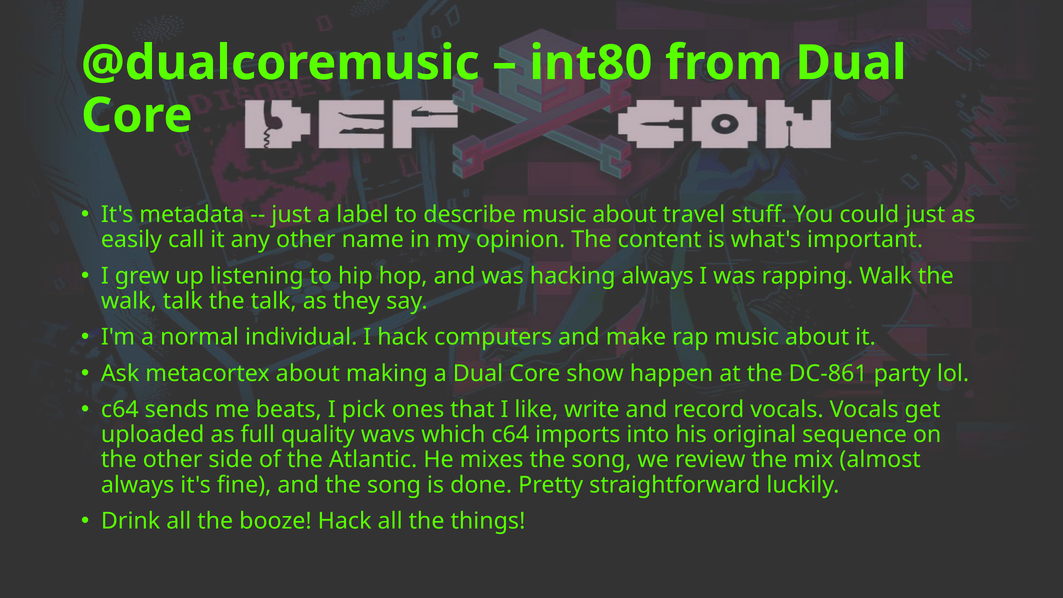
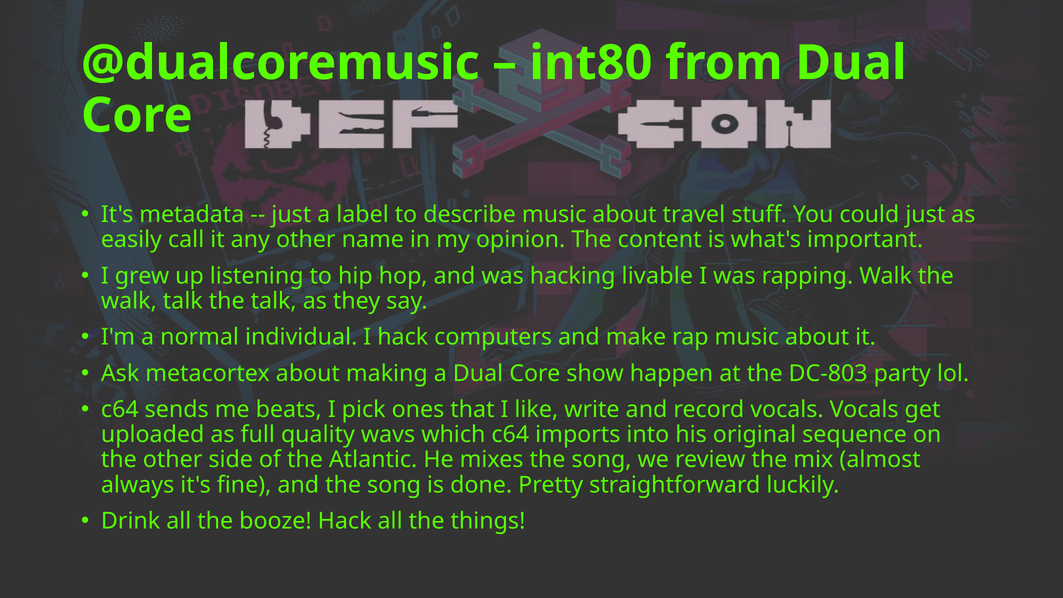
hacking always: always -> livable (657, 276)
DC-861: DC-861 -> DC-803 (828, 373)
